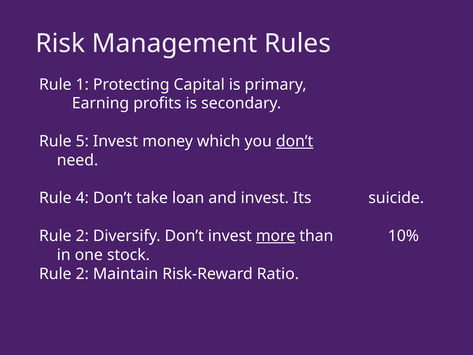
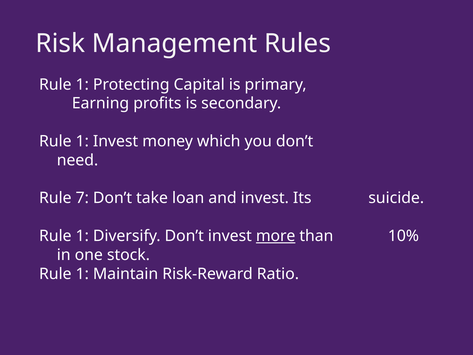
5: 5 -> 1 (82, 141)
don’t underline: present -> none (295, 141)
4: 4 -> 7 (82, 198)
2: 2 -> 1 (82, 236)
2: 2 -> 1 (82, 274)
